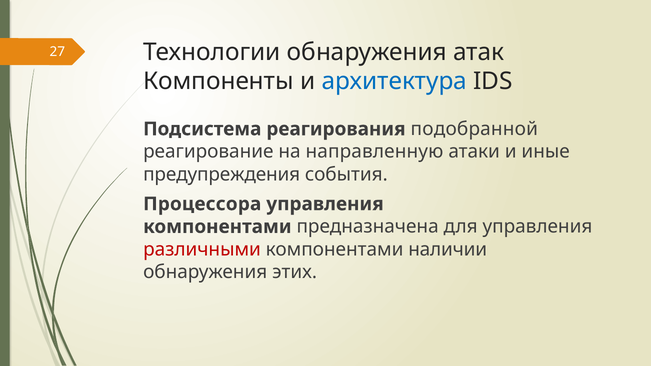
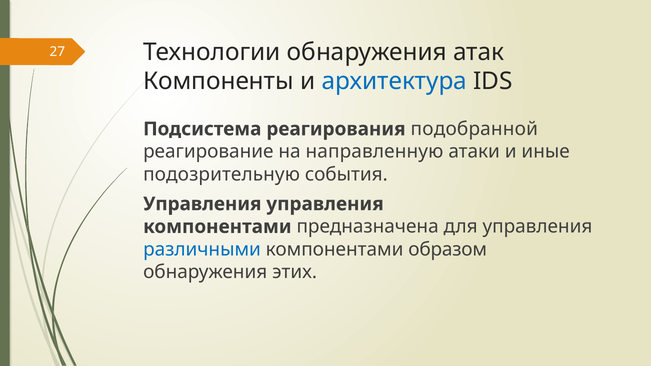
предупреждения: предупреждения -> подозрительную (222, 175)
Процессора: Процессора -> Управления (202, 204)
различными colour: red -> blue (202, 250)
наличии: наличии -> образом (448, 250)
